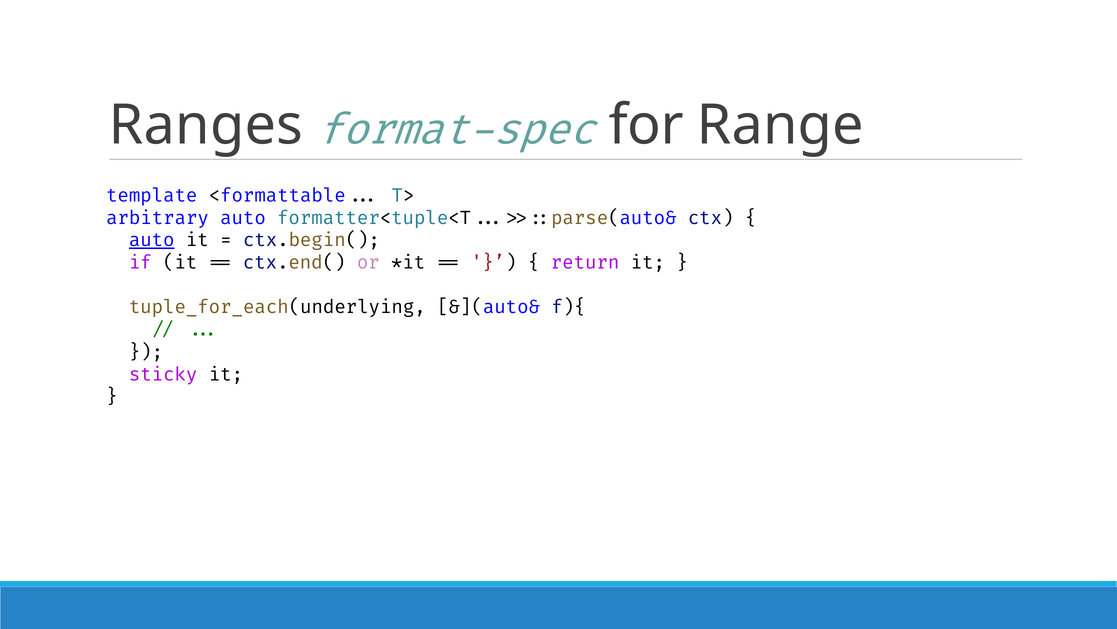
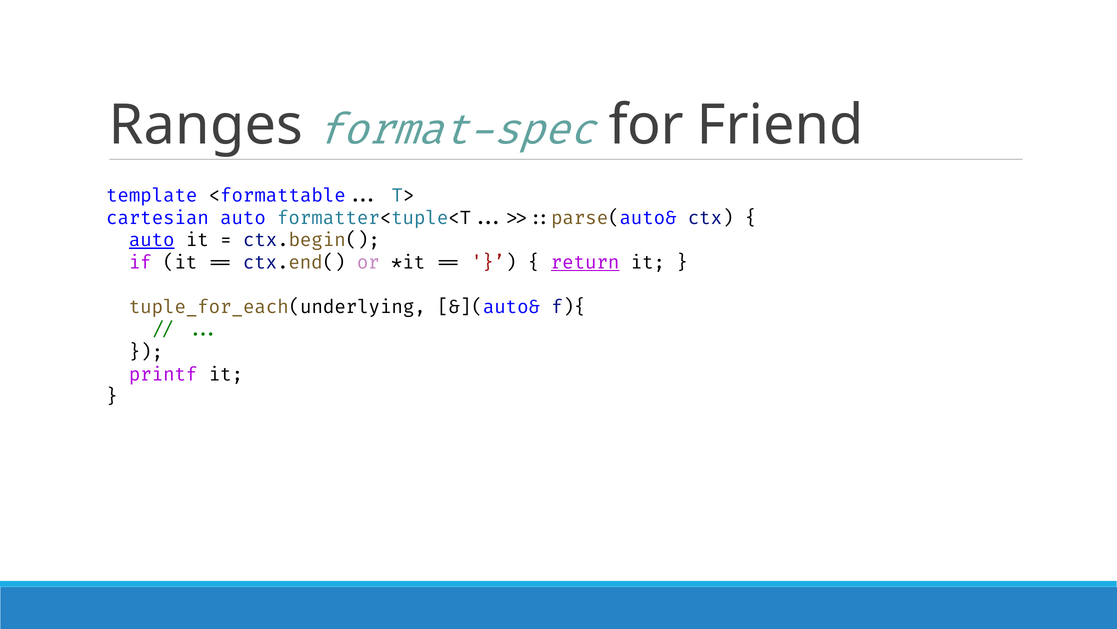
Range: Range -> Friend (780, 125)
arbitrary: arbitrary -> cartesian (157, 218)
return underline: none -> present (585, 262)
sticky: sticky -> printf (163, 374)
